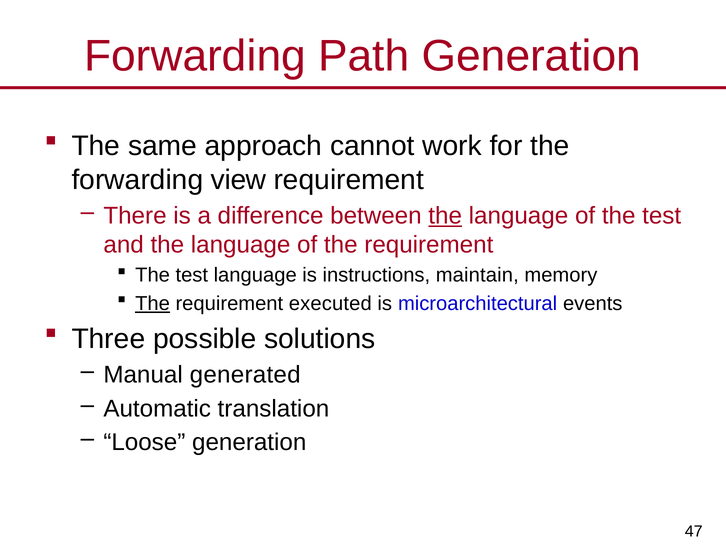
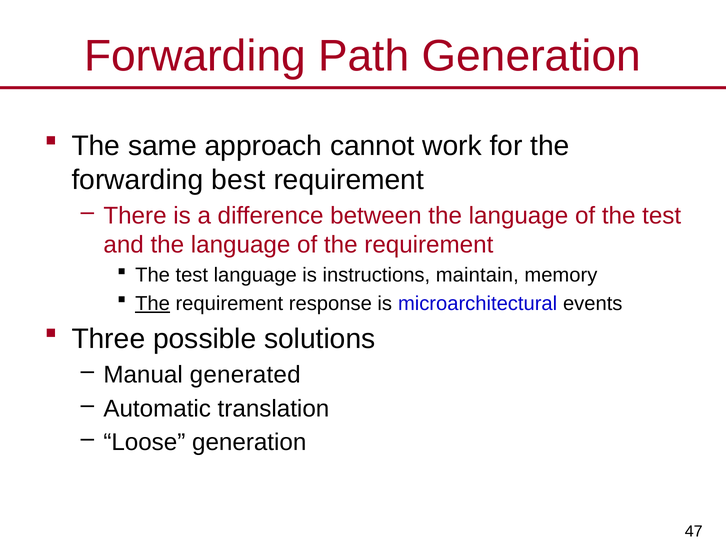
view: view -> best (238, 180)
the underline: present -> none (445, 216)
executed: executed -> response (330, 304)
